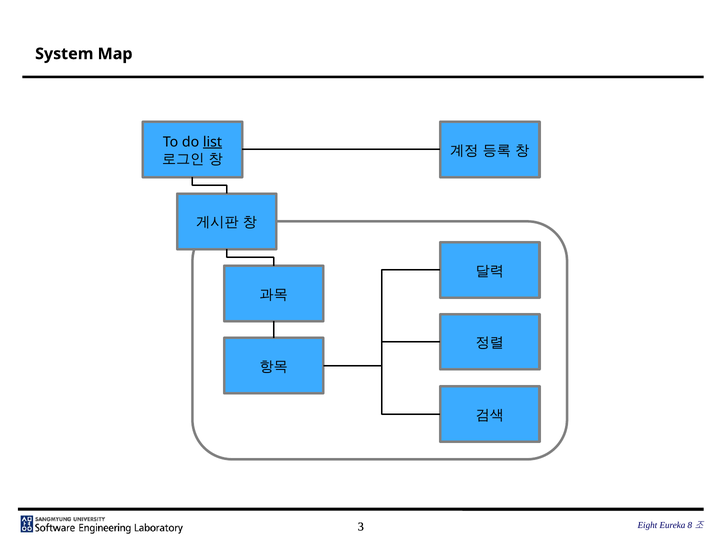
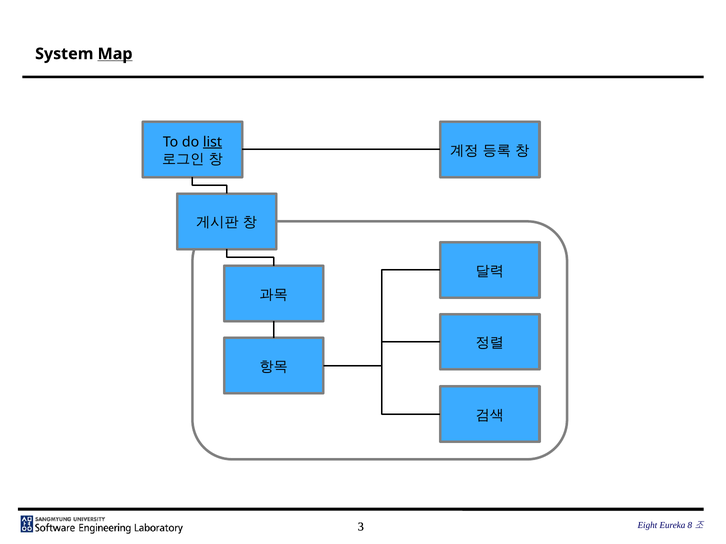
Map underline: none -> present (115, 54)
